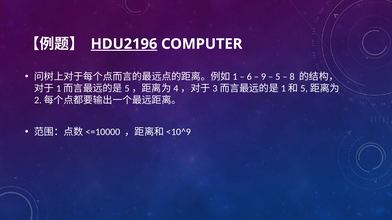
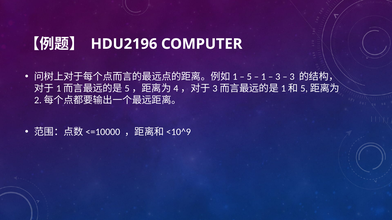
HDU2196 underline: present -> none (124, 44)
6: 6 -> 5 (249, 77)
9: 9 -> 1 (264, 77)
5: 5 -> 3 (278, 77)
8: 8 -> 3 (292, 77)
